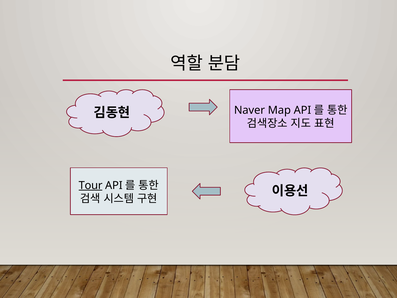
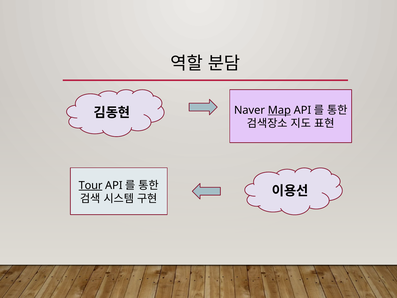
Map underline: none -> present (279, 110)
